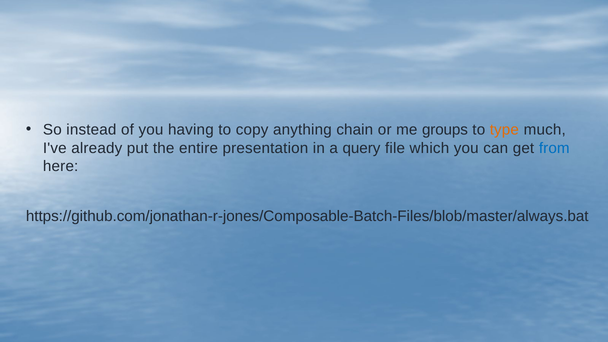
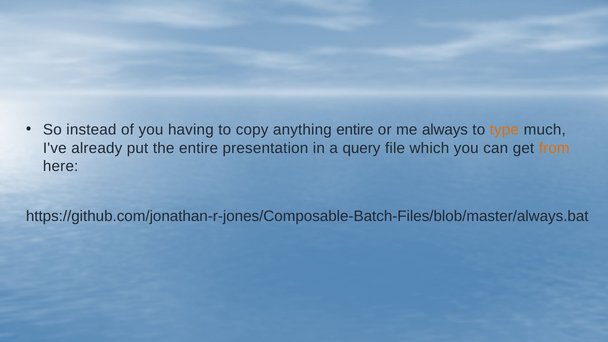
anything chain: chain -> entire (355, 130)
groups: groups -> always (445, 130)
from colour: blue -> orange (554, 148)
